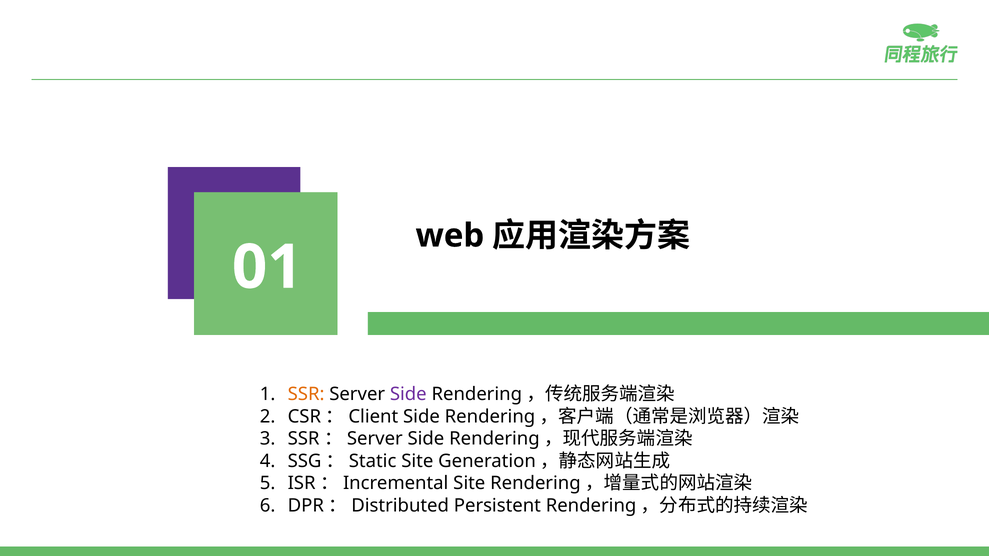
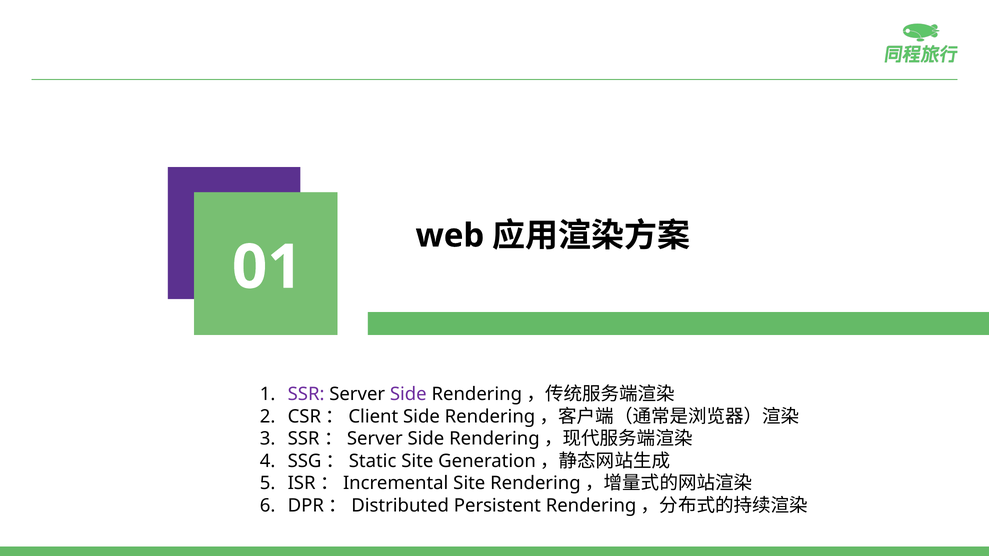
SSR colour: orange -> purple (306, 395)
